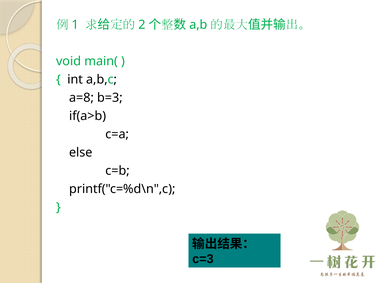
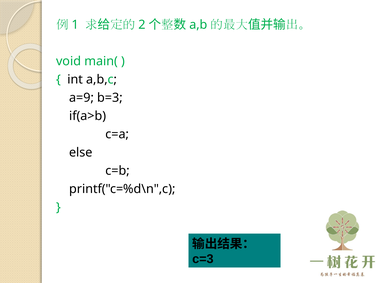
a=8: a=8 -> a=9 (82, 98)
